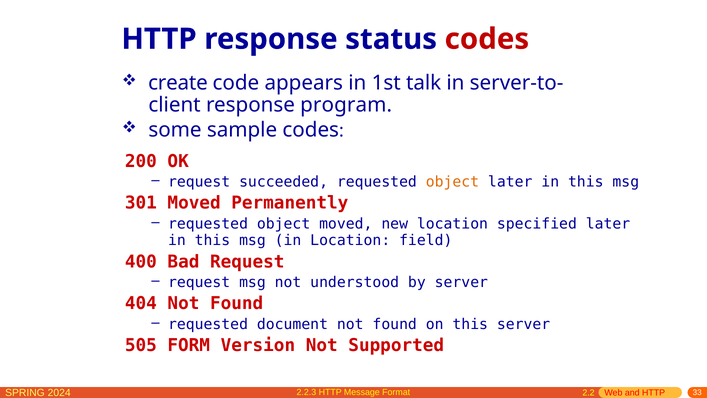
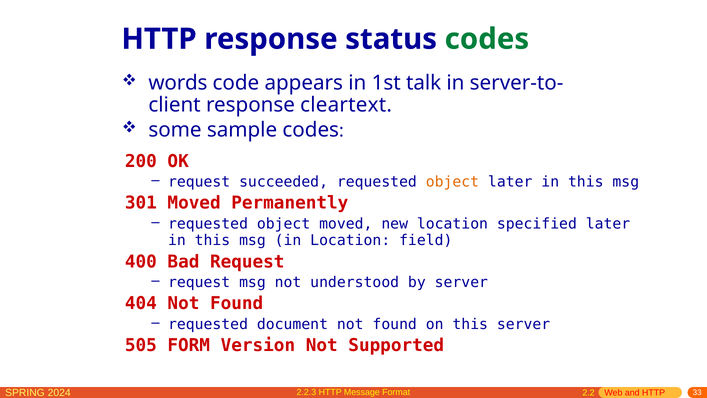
codes colour: red -> green (487, 39)
create: create -> words (178, 83)
program: program -> cleartext (346, 105)
